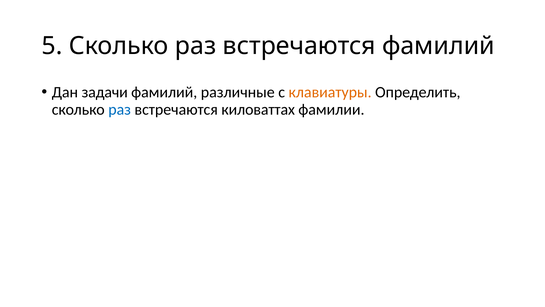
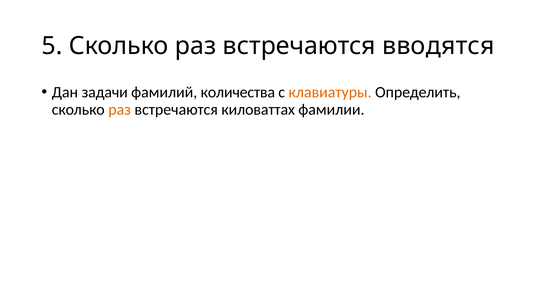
встречаются фамилий: фамилий -> вводятся (438, 46)
различные: различные -> количества (238, 92)
раз colour: blue -> orange (120, 109)
